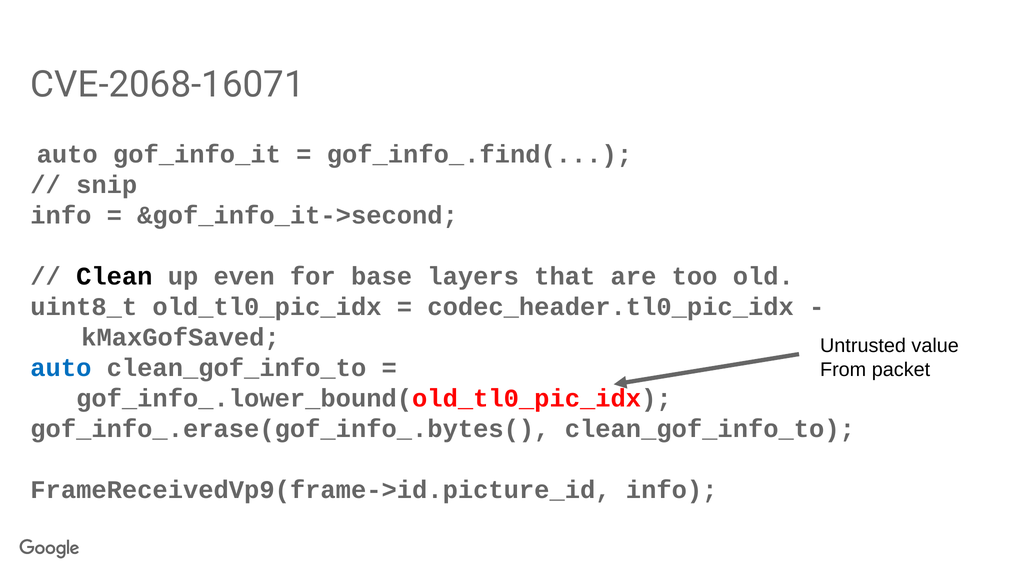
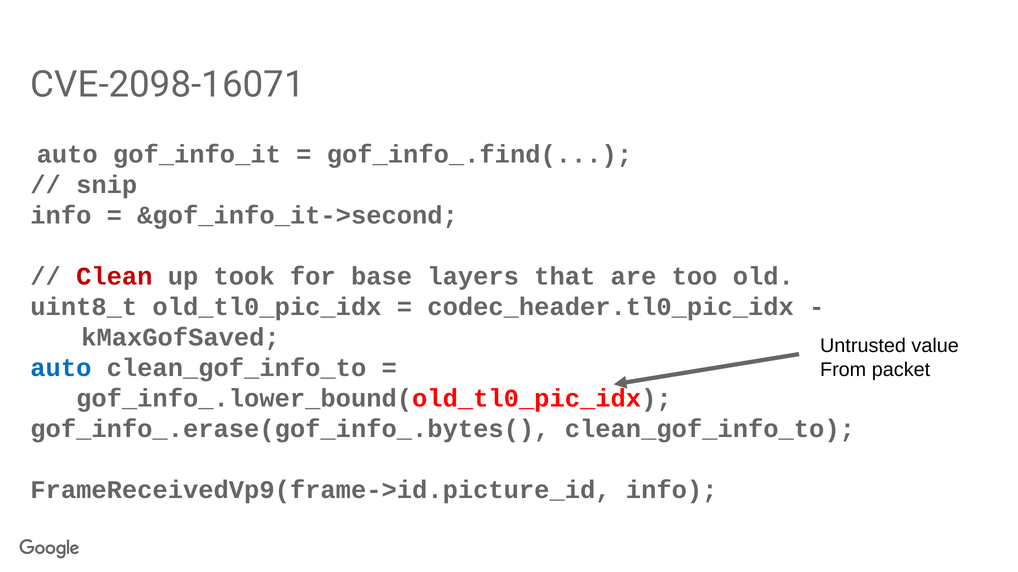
CVE-2068-16071: CVE-2068-16071 -> CVE-2098-16071 (168, 85)
Clean colour: black -> red (114, 277)
even: even -> took (244, 277)
